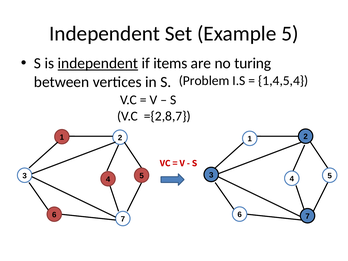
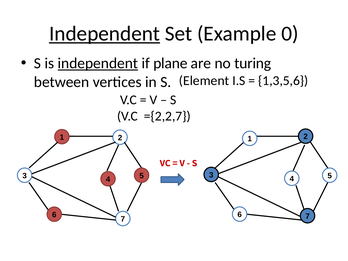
Independent underline: none -> present (105, 34)
Example 5: 5 -> 0 (290, 34)
items: items -> plane (170, 63)
Problem: Problem -> Element (204, 81)
1,4,5,4: 1,4,5,4 -> 1,3,5,6 (283, 81)
={2,8,7: ={2,8,7 -> ={2,2,7 (167, 116)
